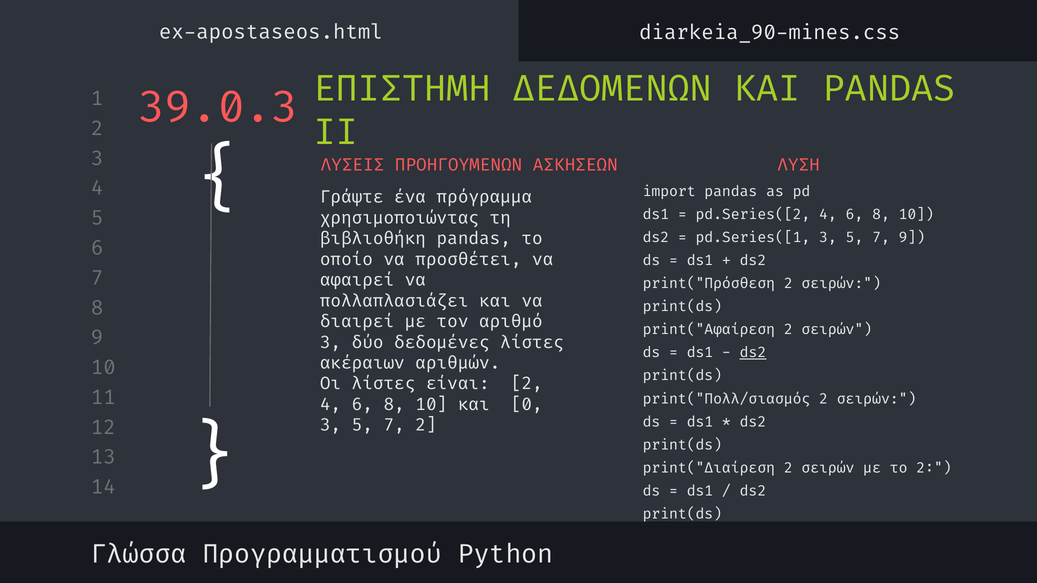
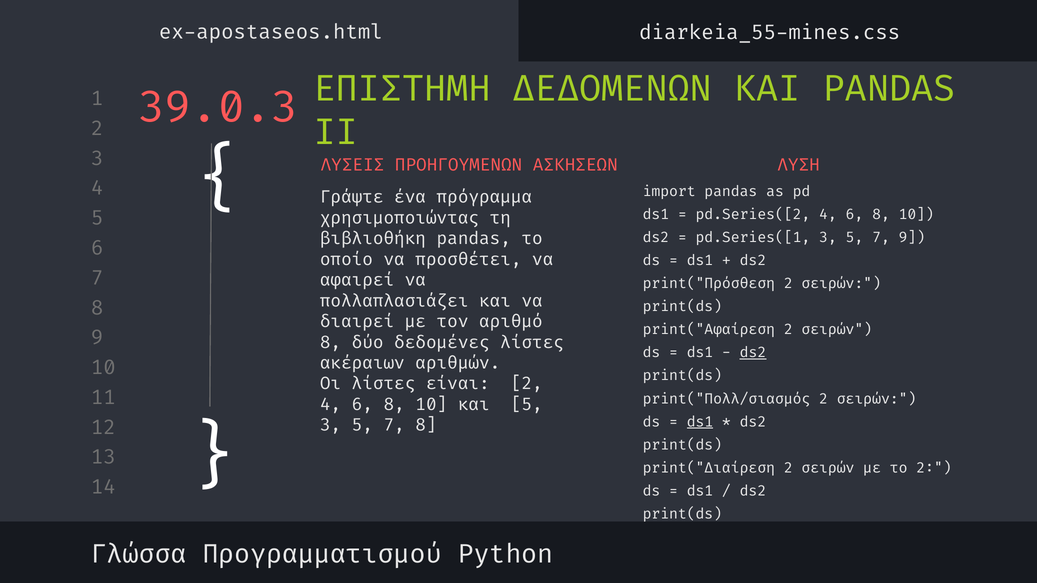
diarkeia_90-mines.css: diarkeia_90-mines.css -> diarkeia_55-mines.css (770, 33)
3: 3 -> 8 (331, 343)
και 0: 0 -> 5 (527, 405)
ds1 underline: none -> present (700, 422)
5 7 2: 2 -> 8 (426, 425)
